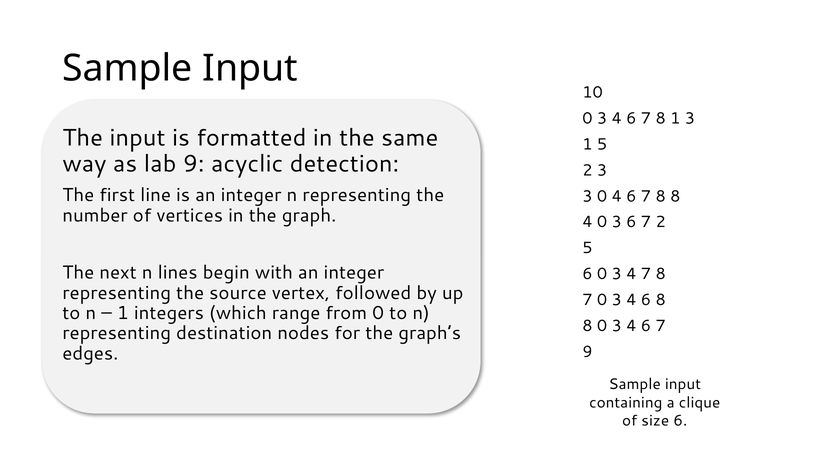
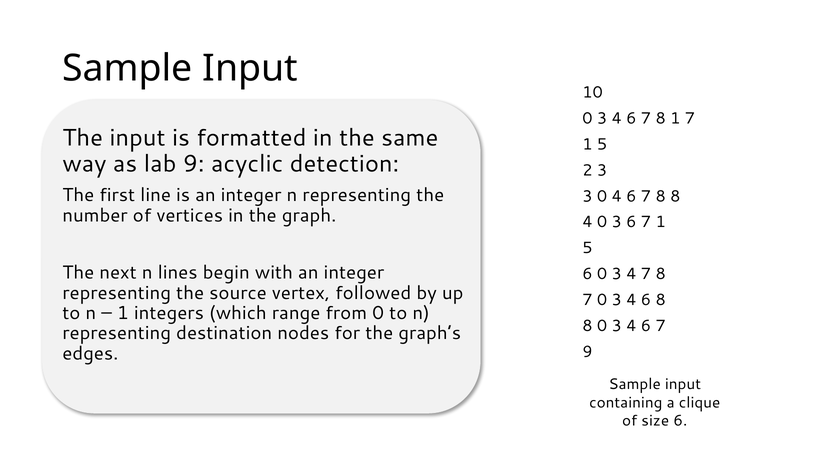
1 3: 3 -> 7 (690, 119)
6 7 2: 2 -> 1 (661, 222)
